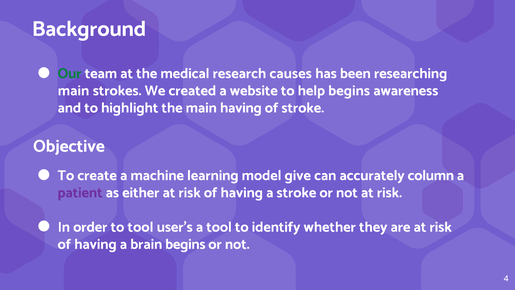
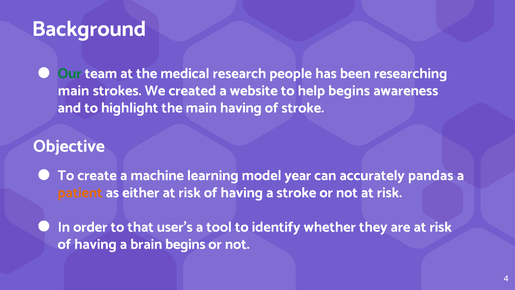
causes: causes -> people (291, 73)
give: give -> year (298, 175)
column: column -> pandas (431, 175)
patient colour: purple -> orange (80, 192)
to tool: tool -> that (141, 227)
